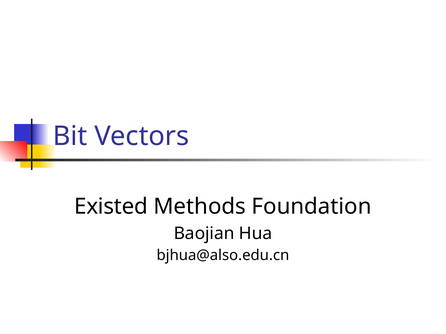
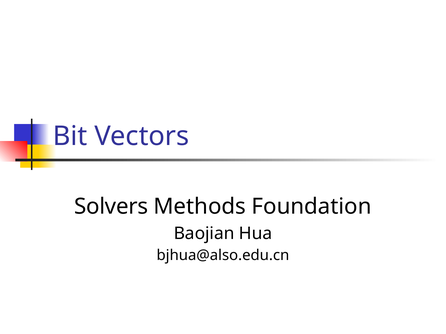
Existed: Existed -> Solvers (111, 207)
